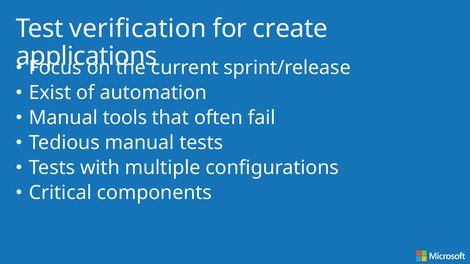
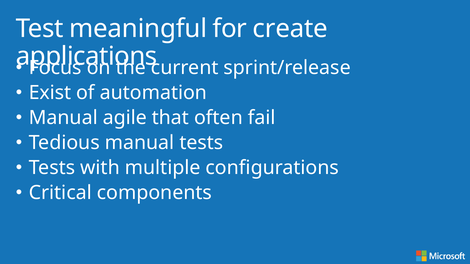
verification: verification -> meaningful (138, 29)
tools: tools -> agile (125, 118)
